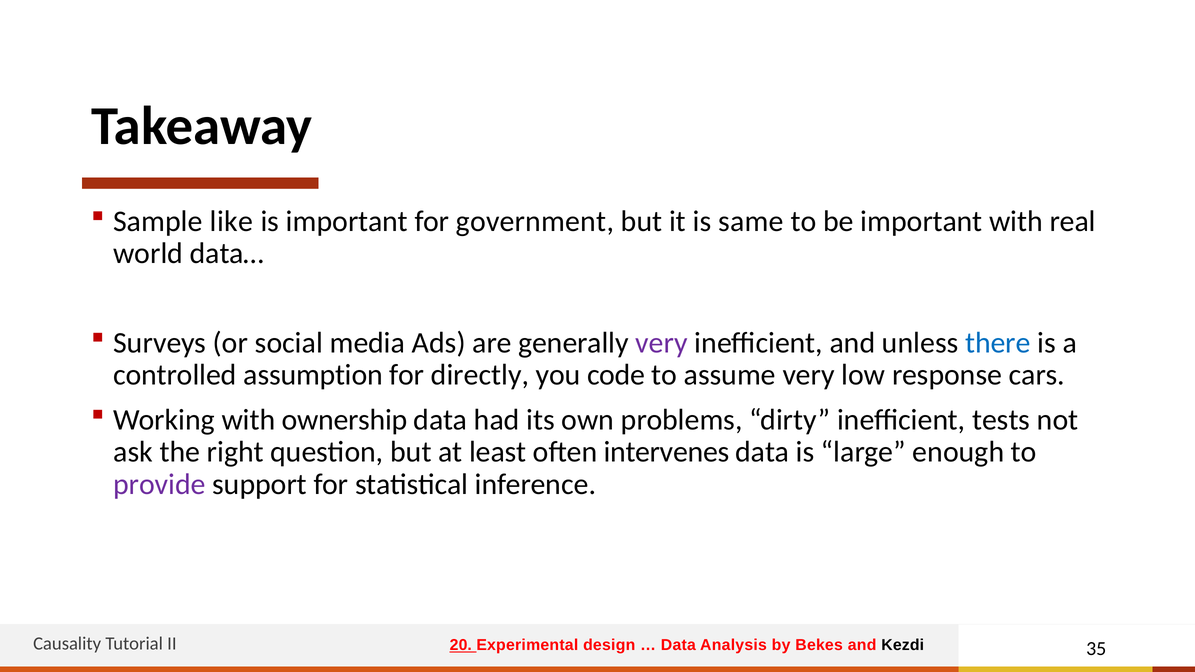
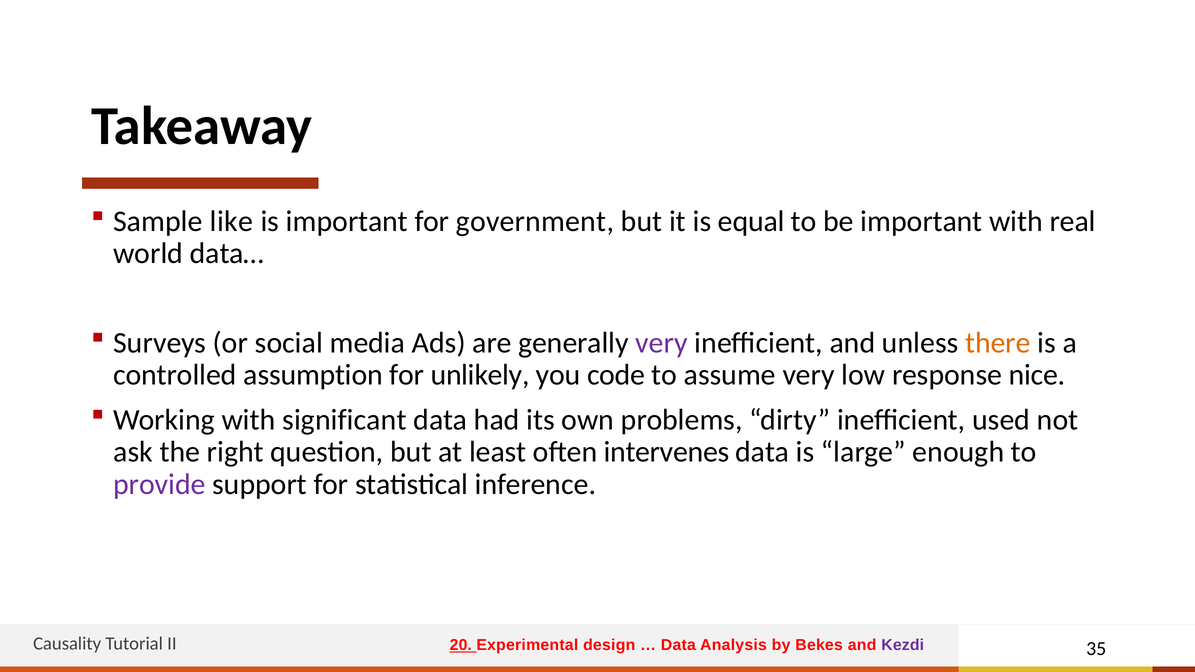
same: same -> equal (751, 221)
there colour: blue -> orange (998, 343)
directly: directly -> unlikely (480, 375)
cars: cars -> nice (1037, 375)
ownership: ownership -> significant (344, 420)
tests: tests -> used (1001, 420)
Kezdi colour: black -> purple (903, 645)
